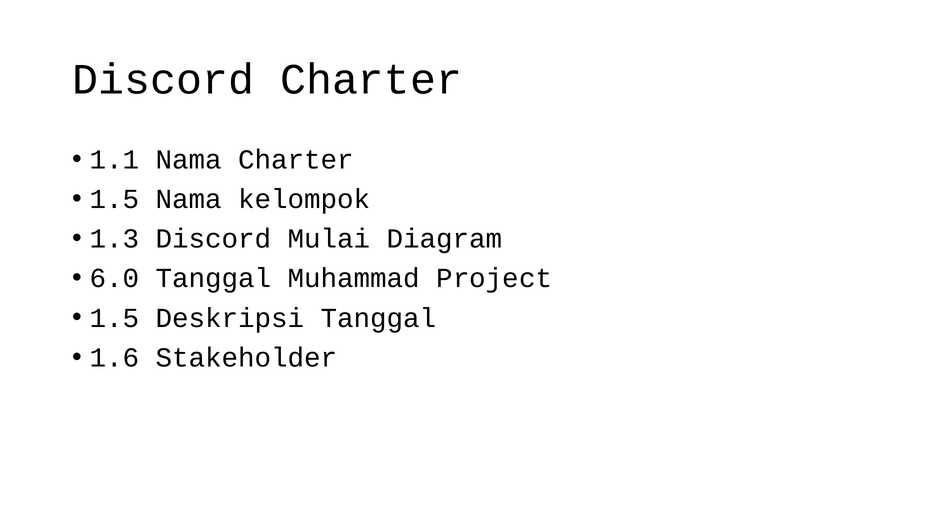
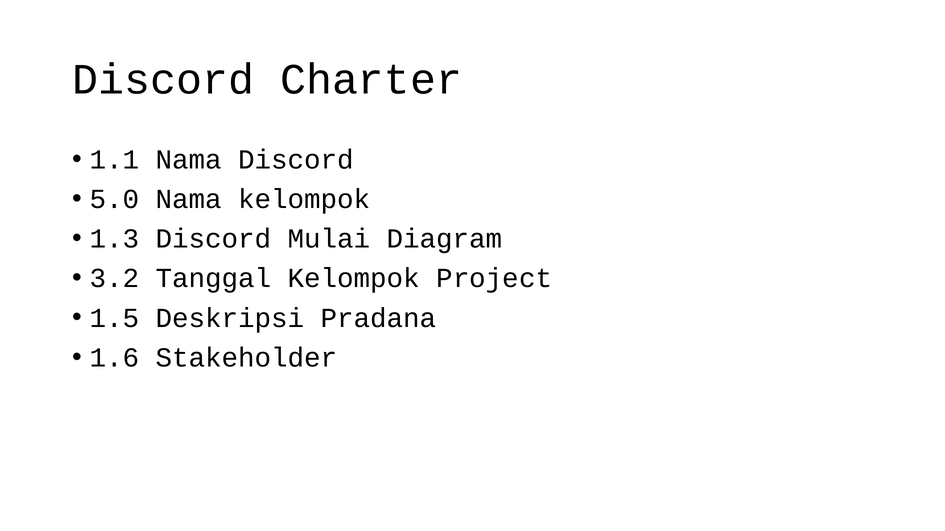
Nama Charter: Charter -> Discord (296, 160)
1.5: 1.5 -> 5.0 (115, 199)
6.0: 6.0 -> 3.2 (115, 279)
Tanggal Muhammad: Muhammad -> Kelompok (354, 279)
Deskripsi Tanggal: Tanggal -> Pradana (379, 318)
